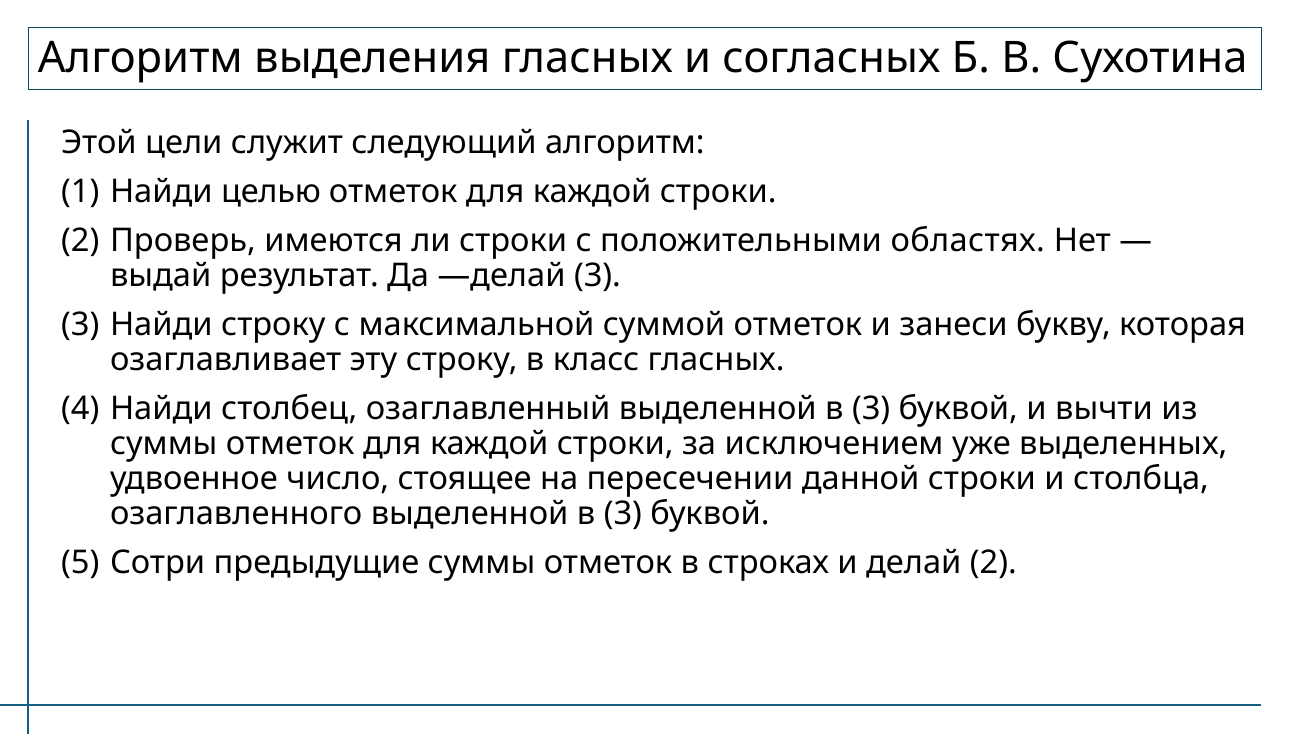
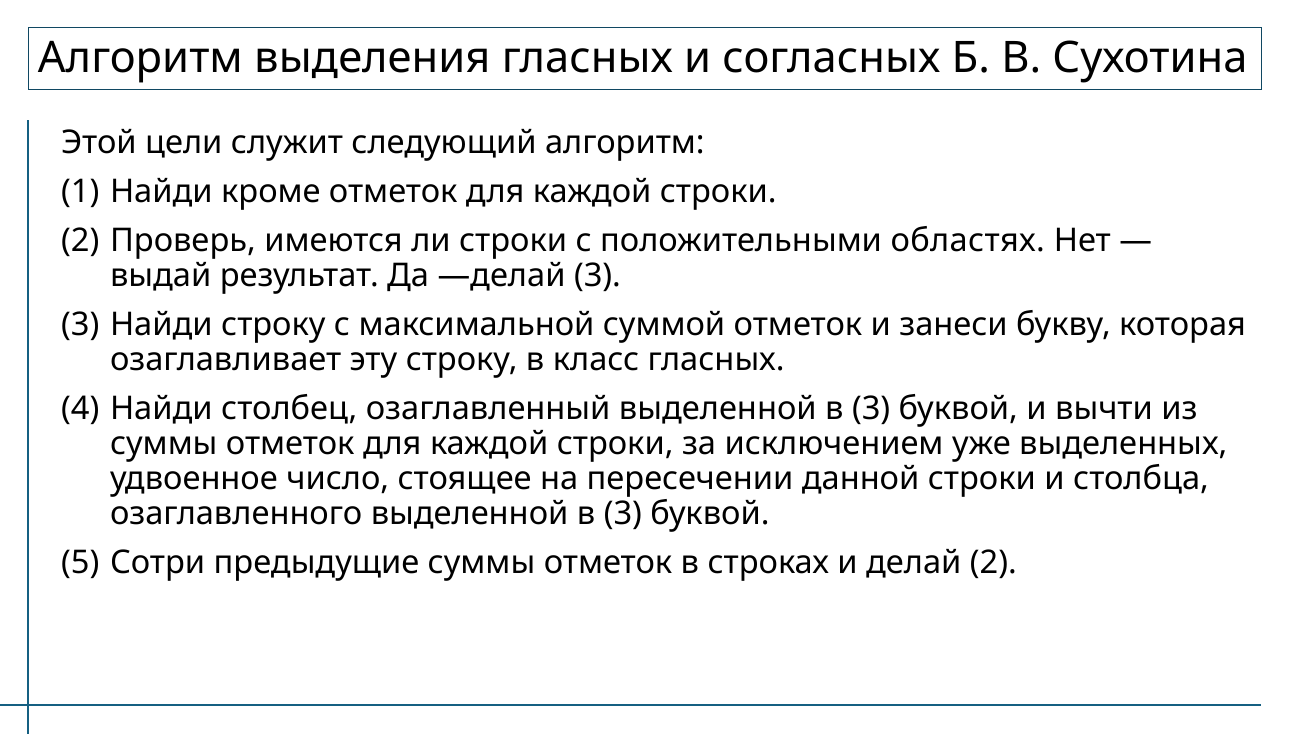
целью: целью -> кроме (271, 192)
